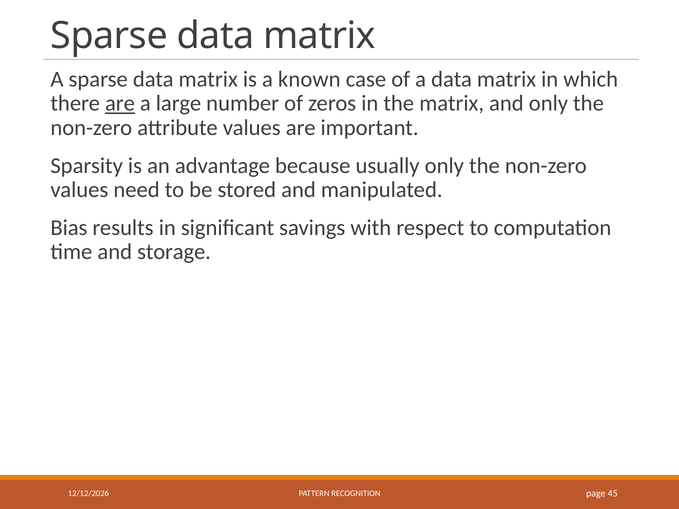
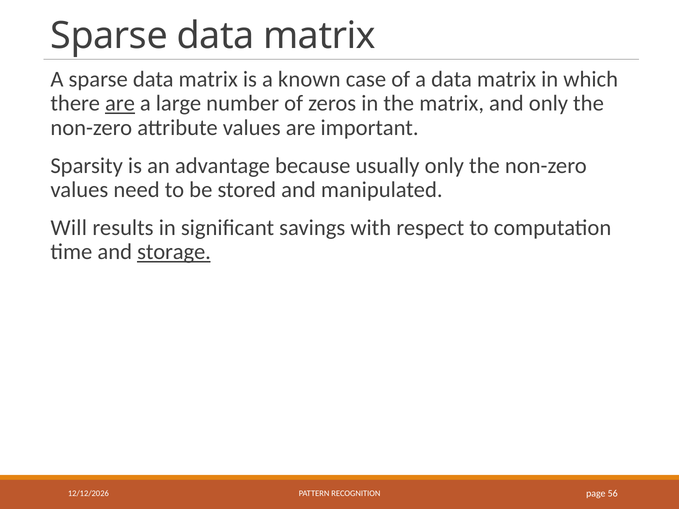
Bias: Bias -> Will (69, 228)
storage underline: none -> present (174, 252)
45: 45 -> 56 (613, 494)
